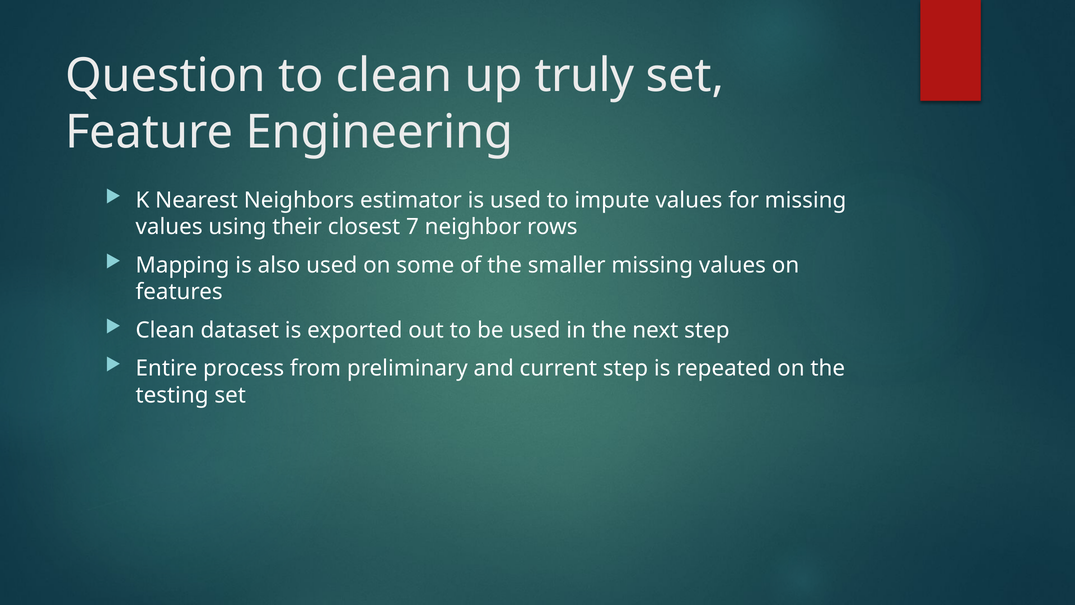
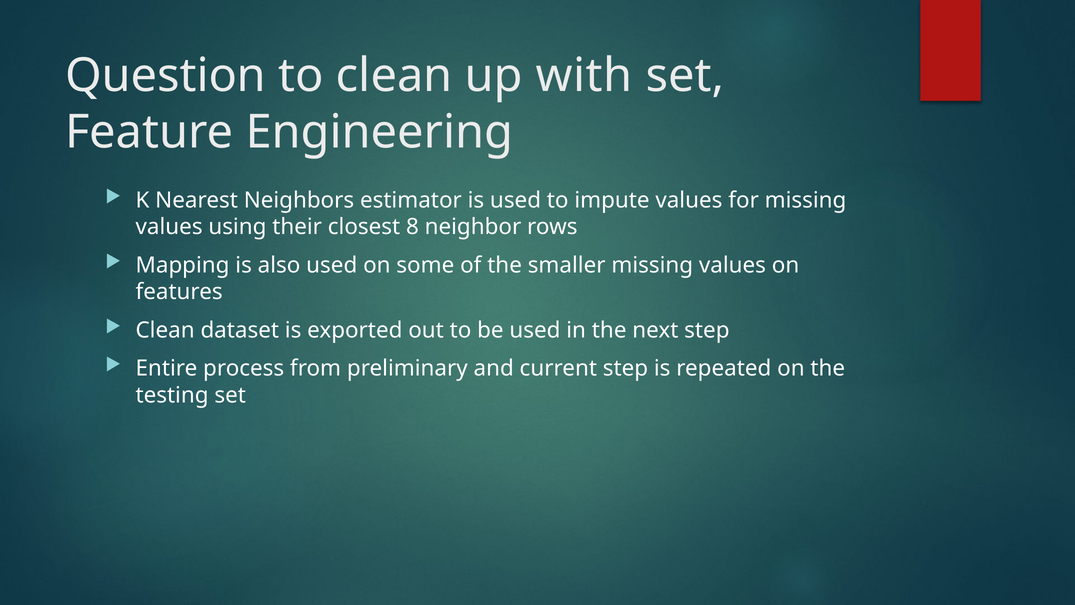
truly: truly -> with (584, 75)
7: 7 -> 8 (412, 227)
